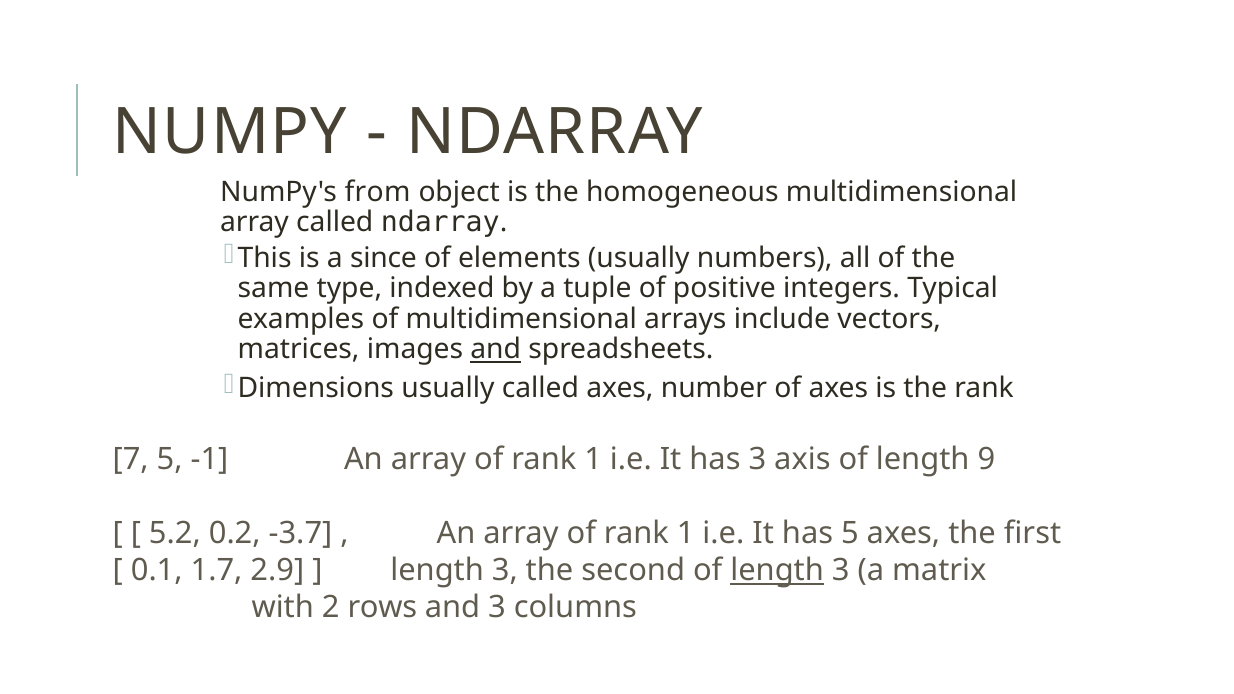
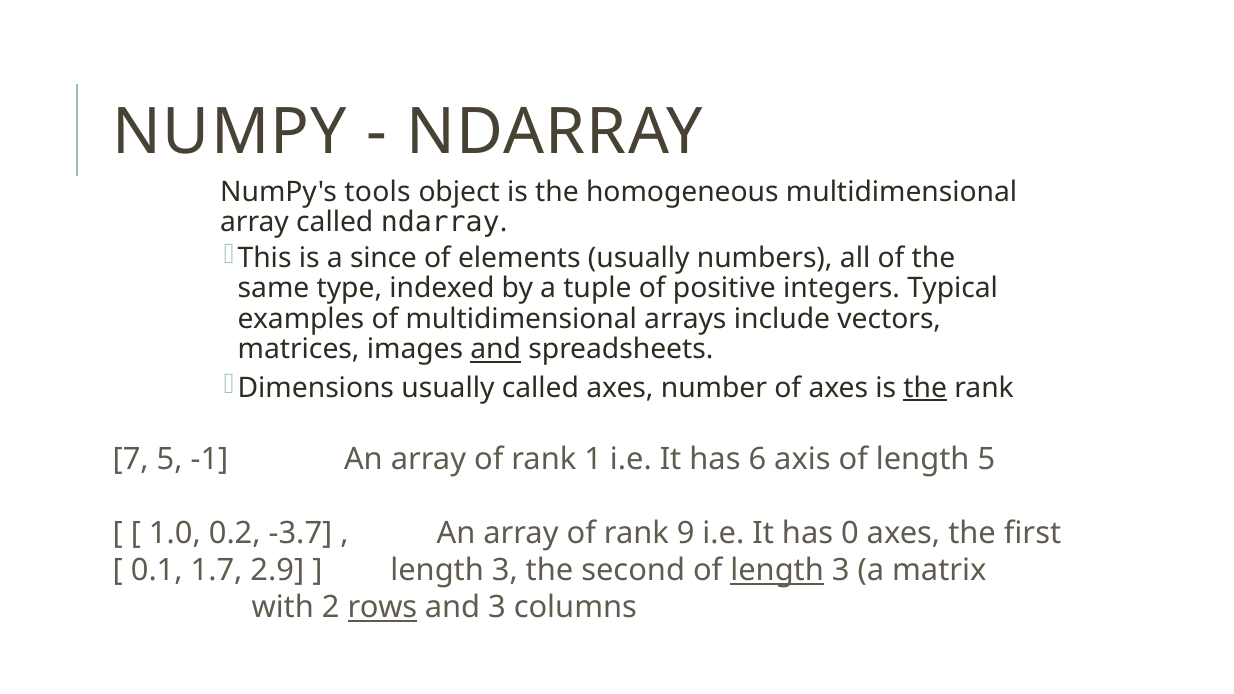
from: from -> tools (378, 192)
the underline: none -> present (925, 388)
has 3: 3 -> 6 (757, 460)
length 9: 9 -> 5 (986, 460)
5.2: 5.2 -> 1.0 (175, 534)
1: 1 -> 9 (686, 534)
has 5: 5 -> 0 (850, 534)
rows underline: none -> present (382, 608)
